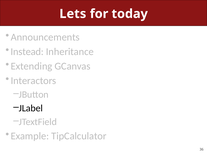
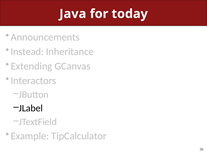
Lets: Lets -> Java (73, 14)
